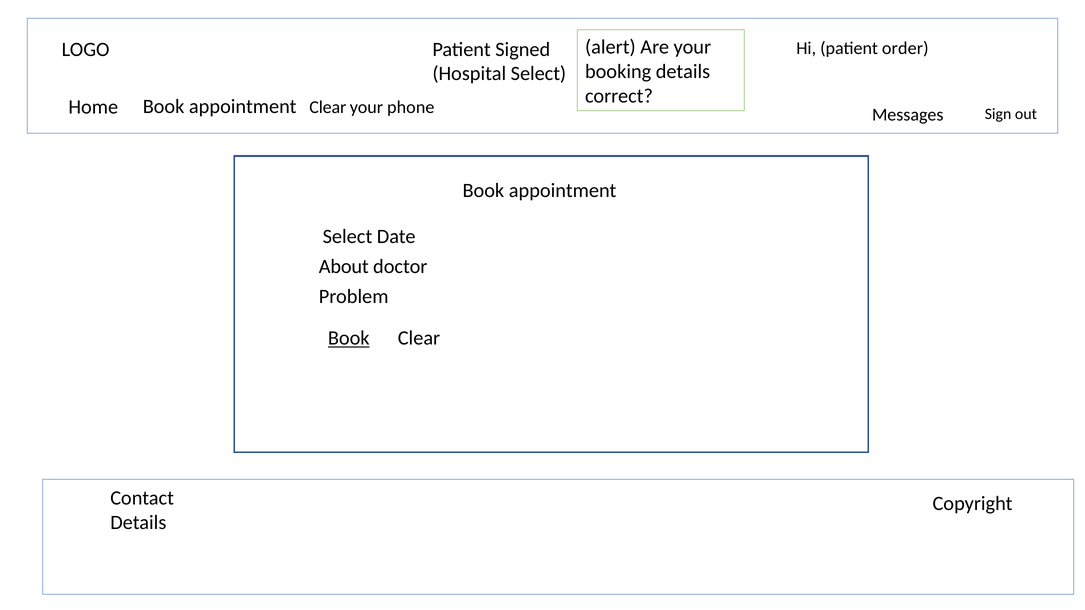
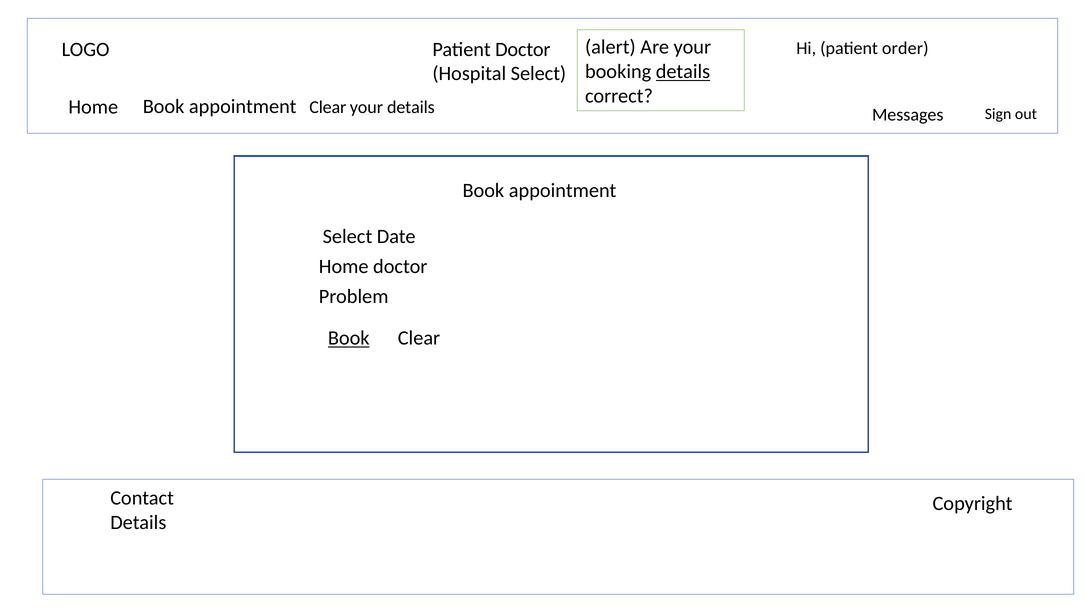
Patient Signed: Signed -> Doctor (523, 49)
details underline: none -> present (683, 72)
your phone: phone -> details (411, 107)
About: About -> Home (344, 267)
